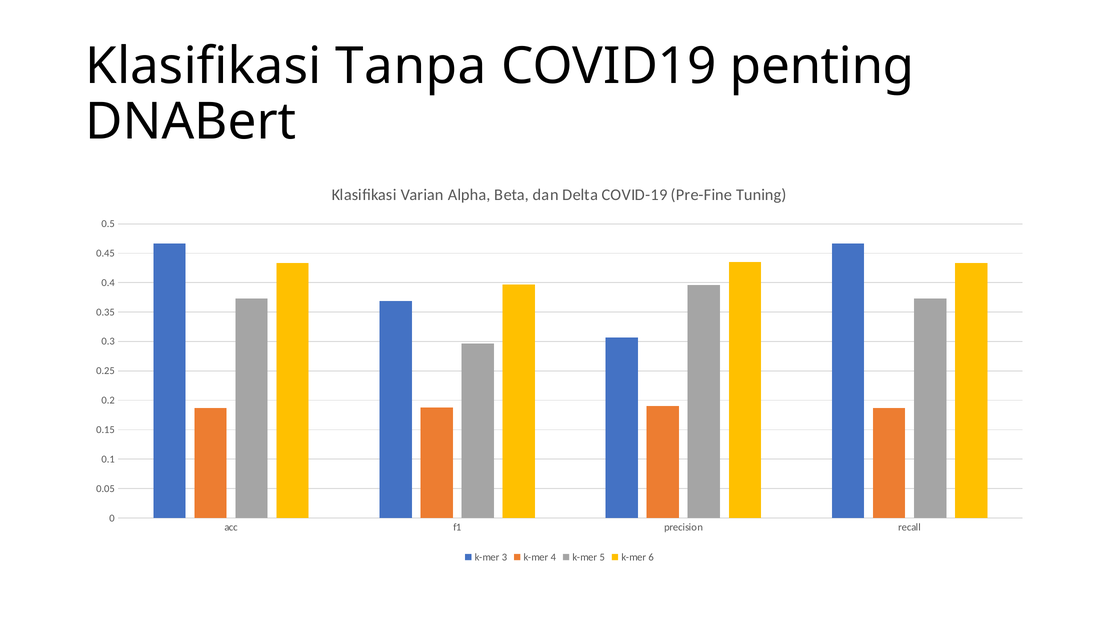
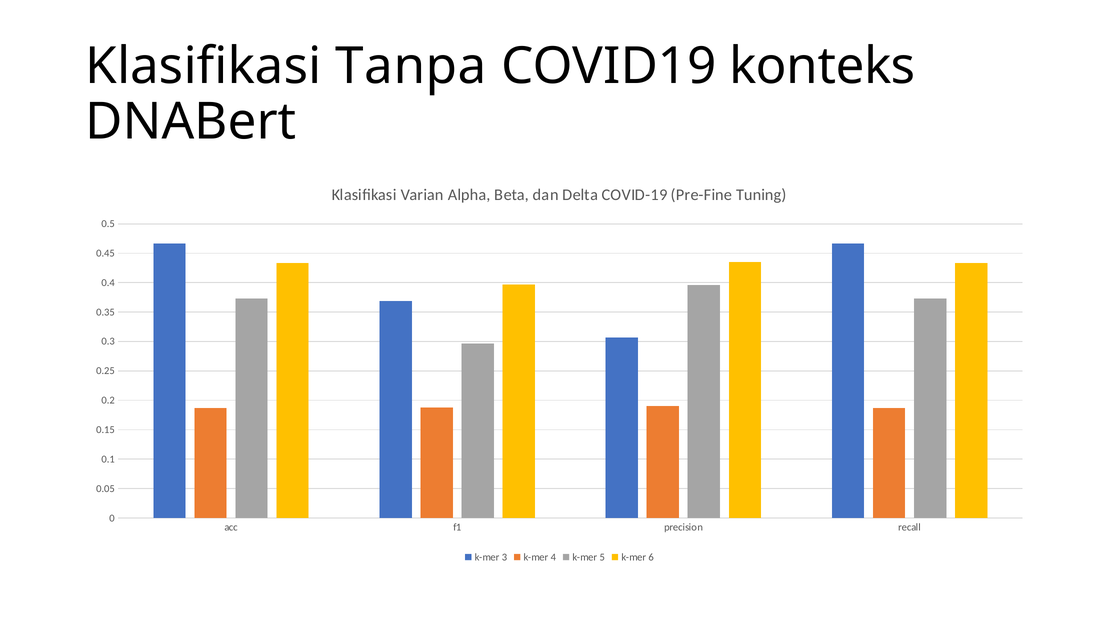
penting: penting -> konteks (822, 66)
